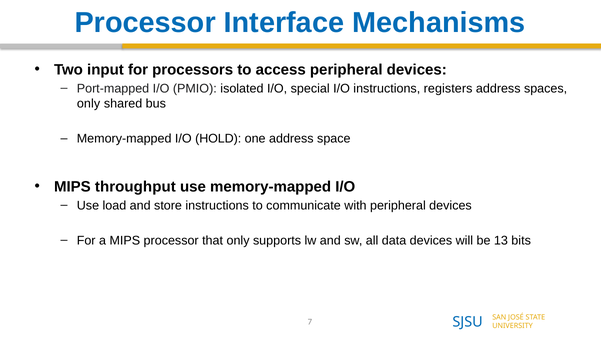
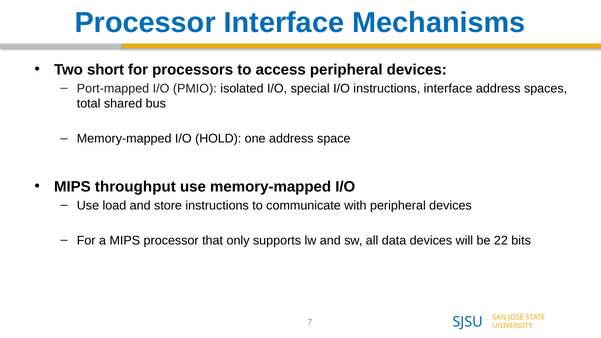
input: input -> short (106, 70)
instructions registers: registers -> interface (448, 88)
only: only -> total (89, 104)
13: 13 -> 22 (501, 241)
